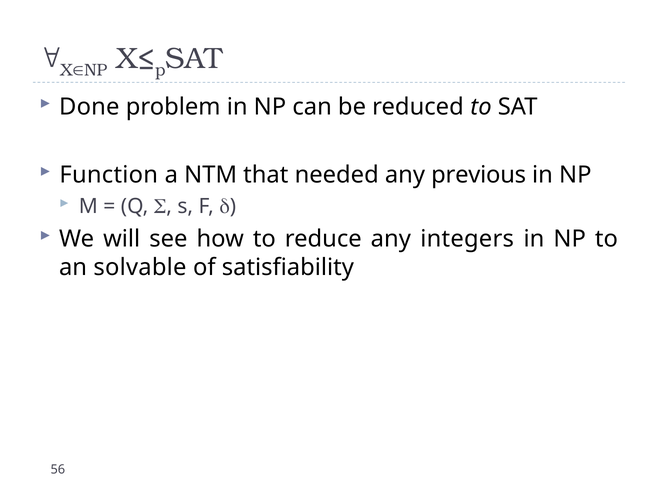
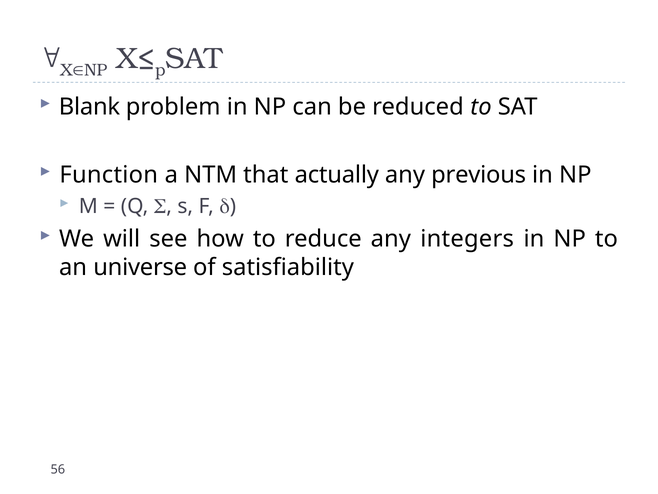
Done: Done -> Blank (90, 107)
needed: needed -> actually (337, 175)
solvable: solvable -> universe (140, 267)
